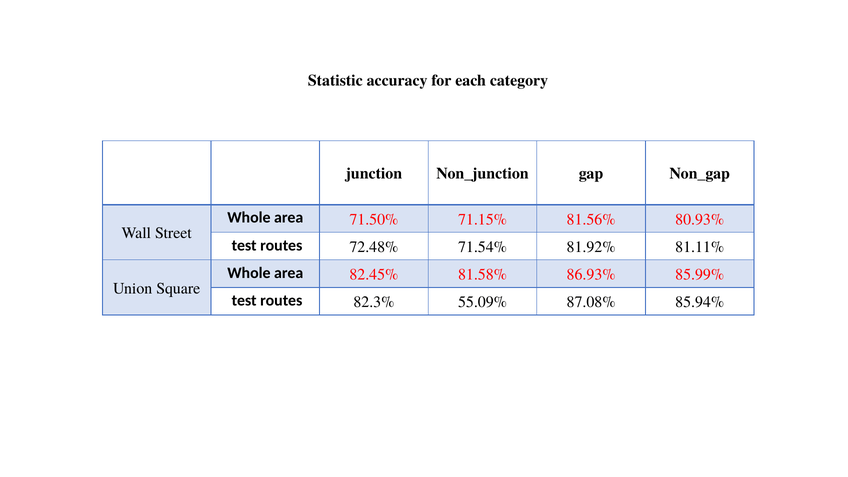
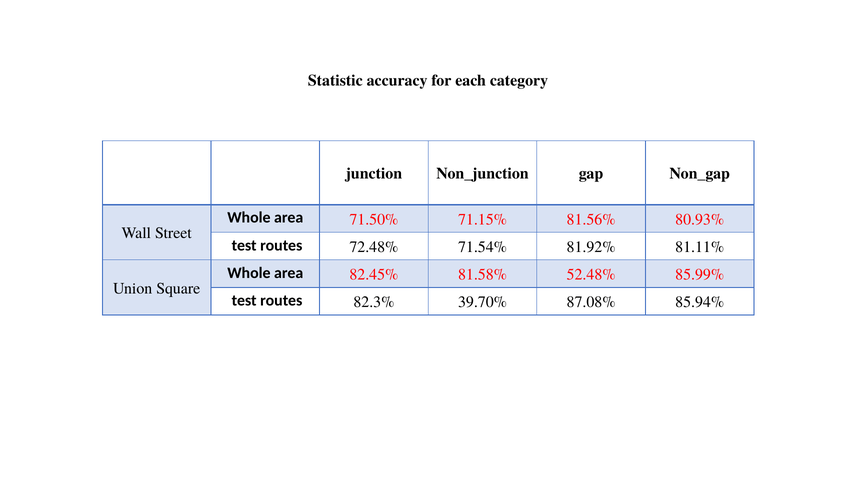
86.93%: 86.93% -> 52.48% (591, 274)
55.09%: 55.09% -> 39.70% (482, 302)
